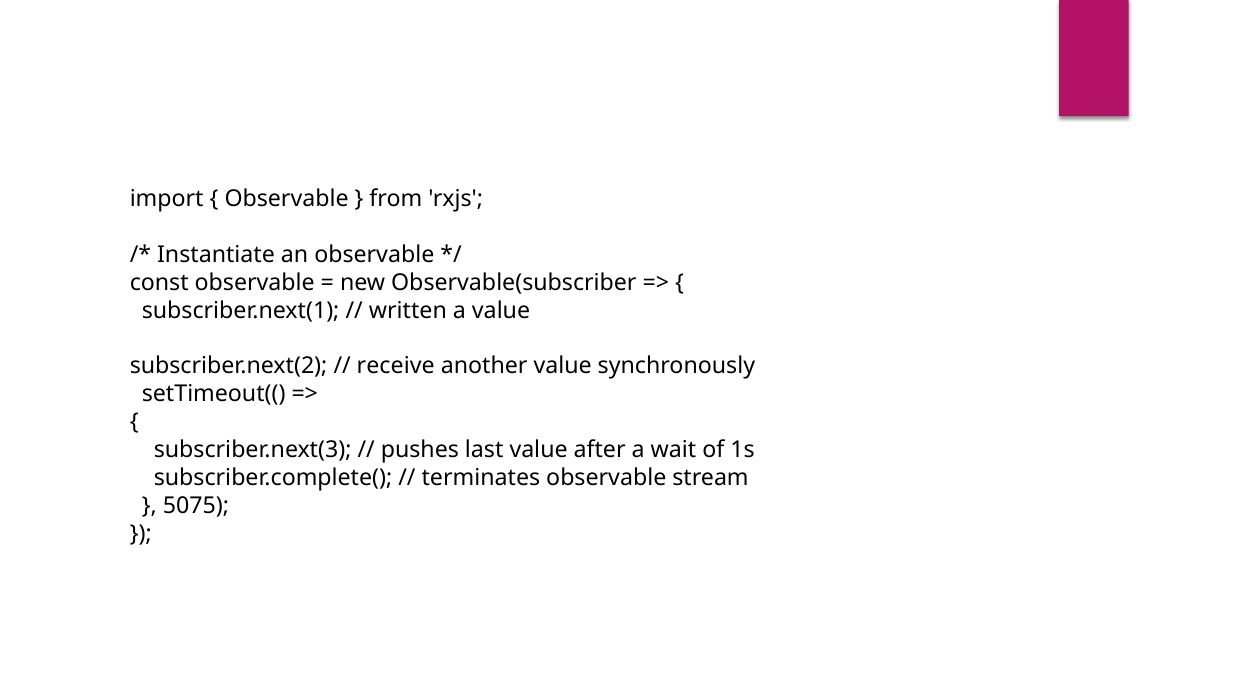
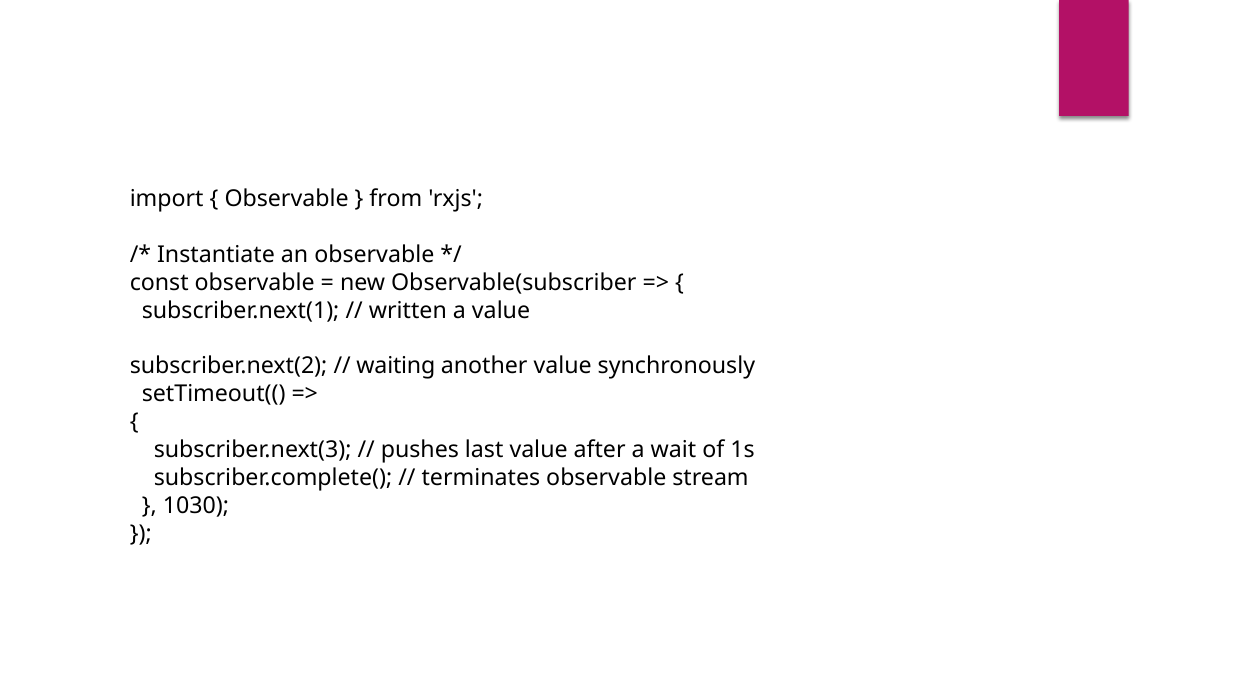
receive: receive -> waiting (396, 366)
5075: 5075 -> 1030 (196, 505)
